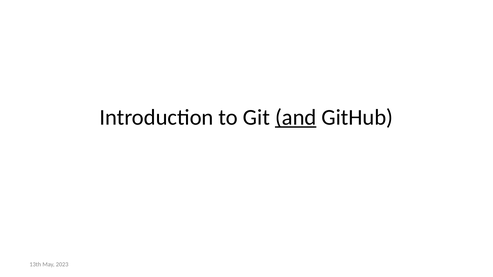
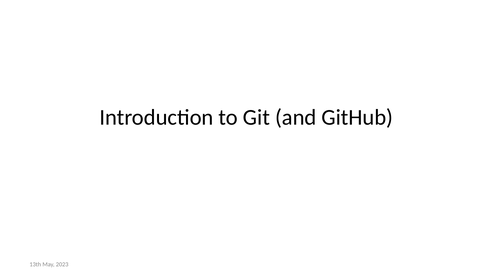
and underline: present -> none (296, 117)
